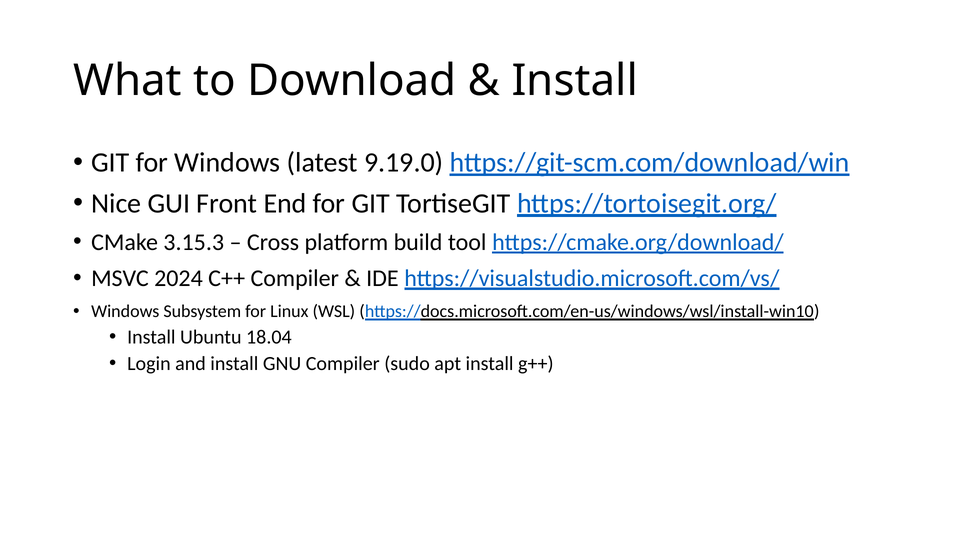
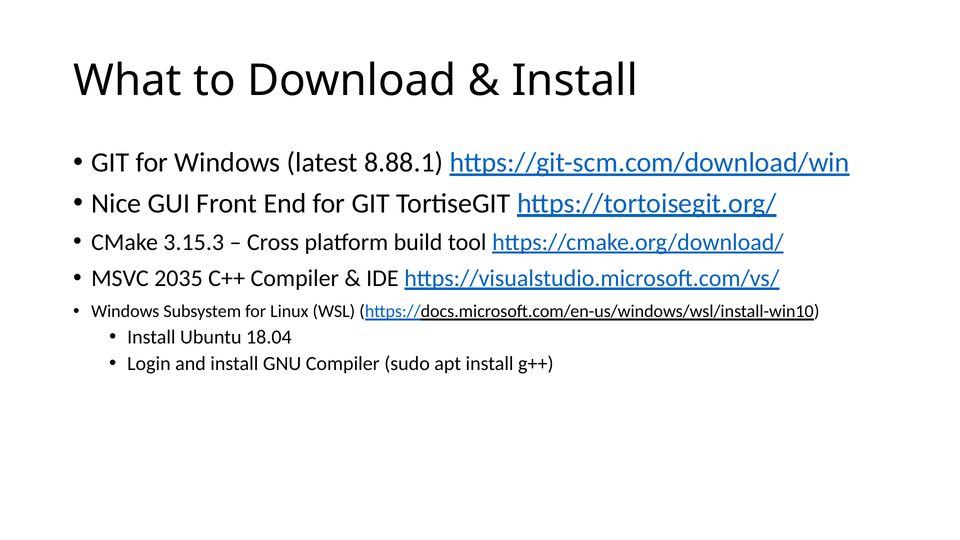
9.19.0: 9.19.0 -> 8.88.1 (404, 163)
2024: 2024 -> 2035 (178, 278)
